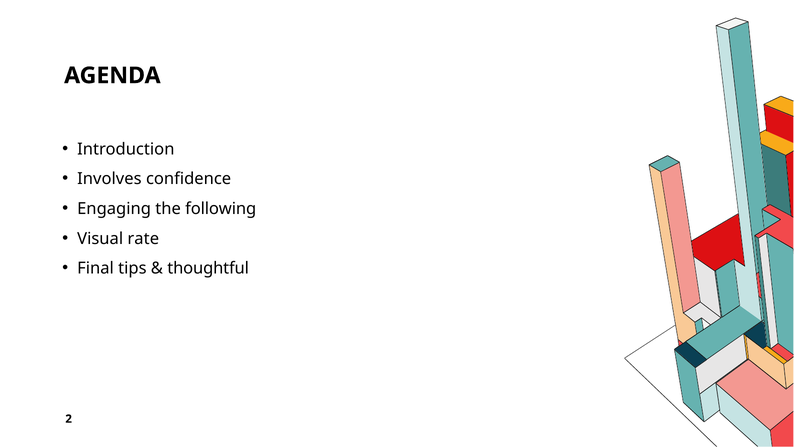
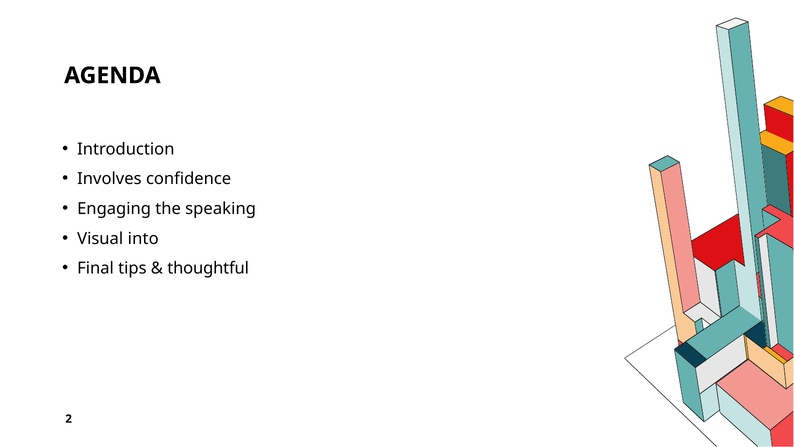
following: following -> speaking (221, 209)
rate: rate -> into (143, 238)
